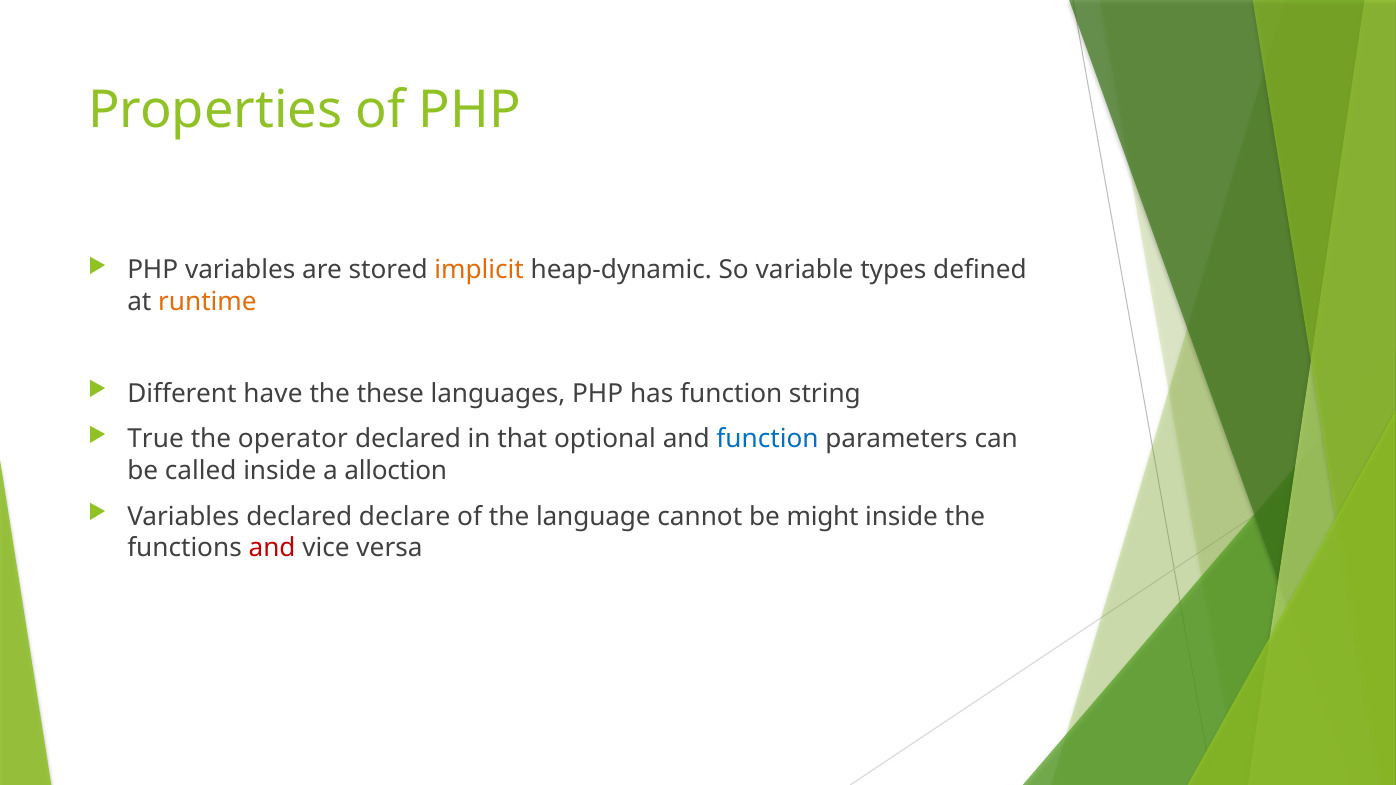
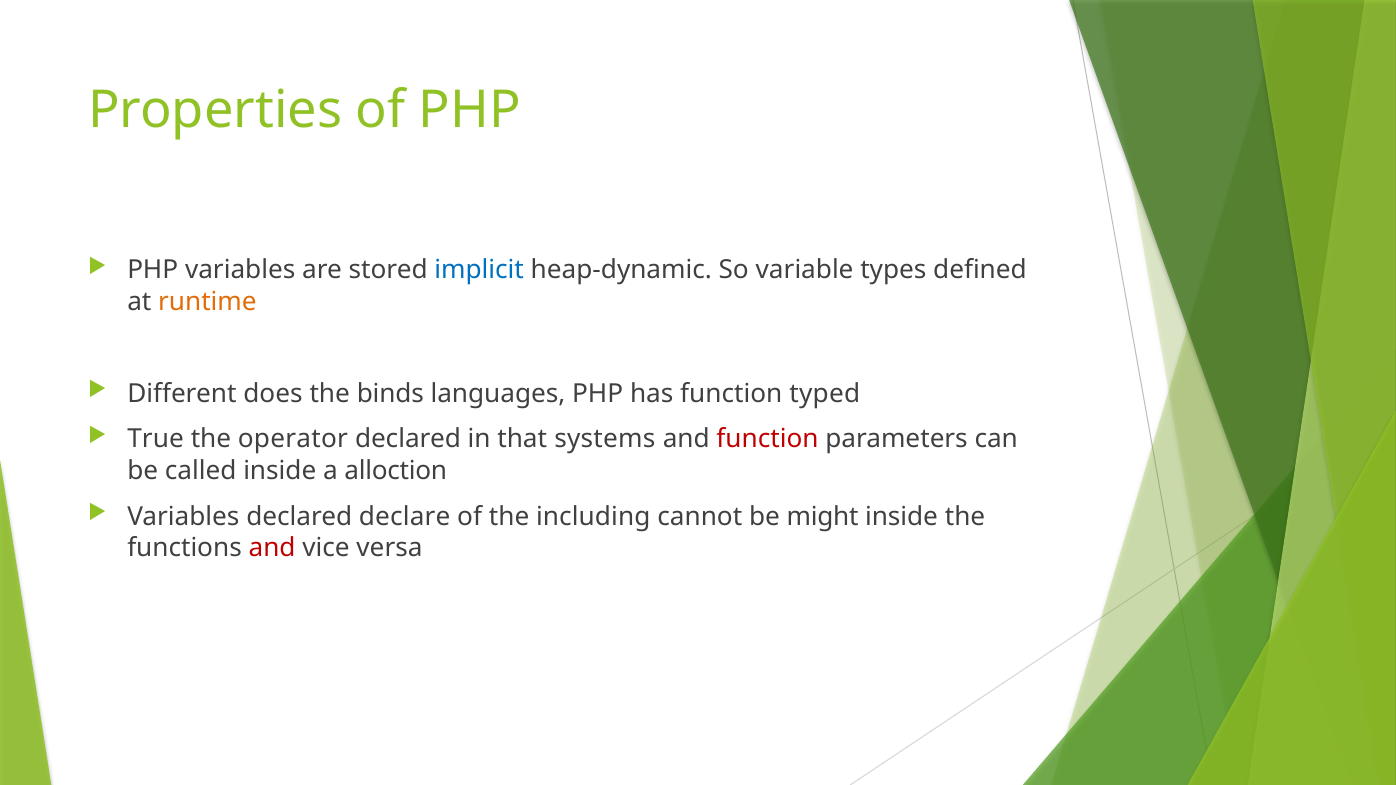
implicit colour: orange -> blue (479, 270)
have: have -> does (273, 394)
these: these -> binds (390, 394)
string: string -> typed (825, 394)
optional: optional -> systems (605, 439)
function colour: blue -> red (768, 439)
language: language -> including (593, 517)
